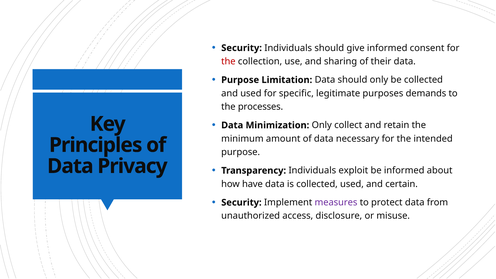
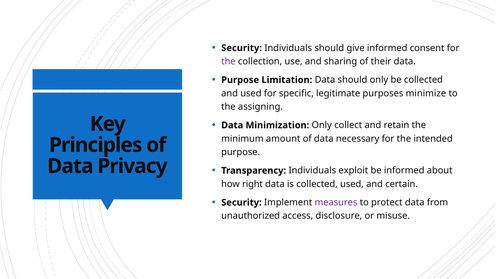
the colour: red -> purple (228, 61)
demands: demands -> minimize (426, 93)
processes: processes -> assigning (260, 107)
have: have -> right (252, 184)
